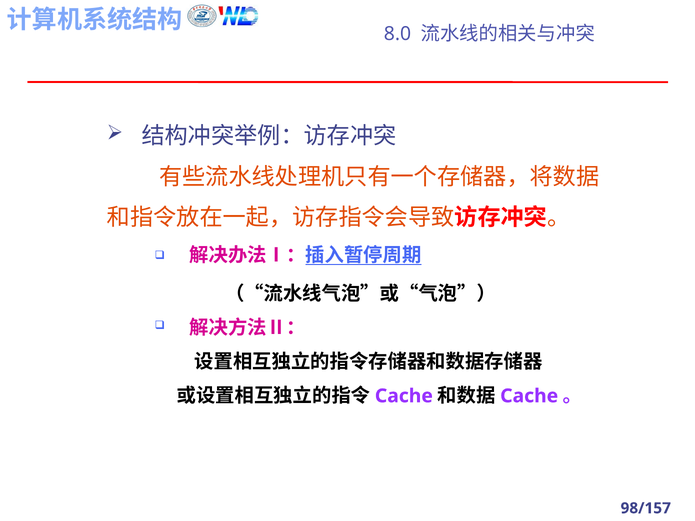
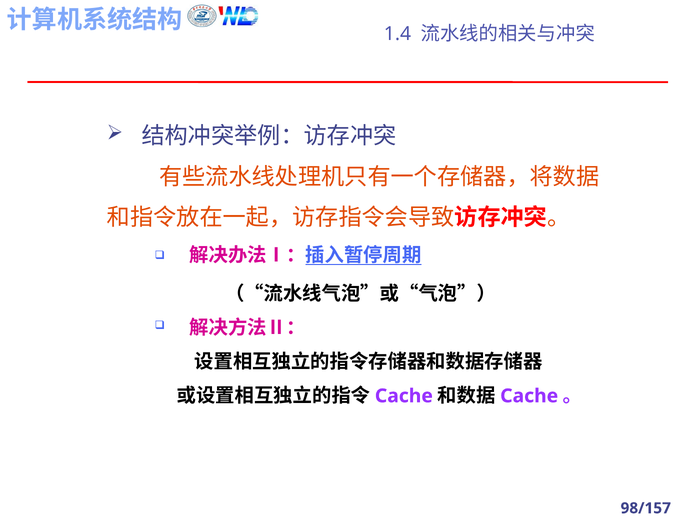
8.0: 8.0 -> 1.4 (398, 34)
